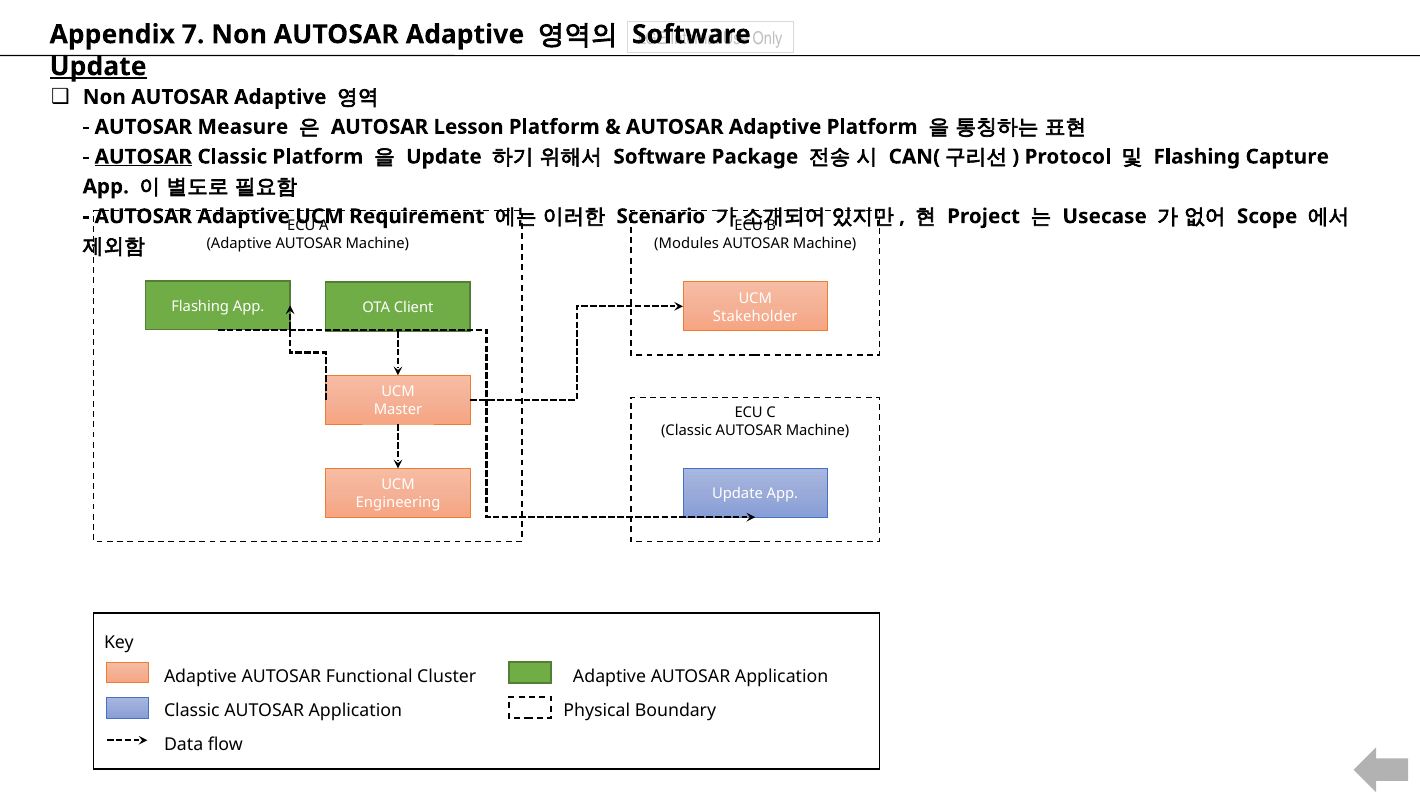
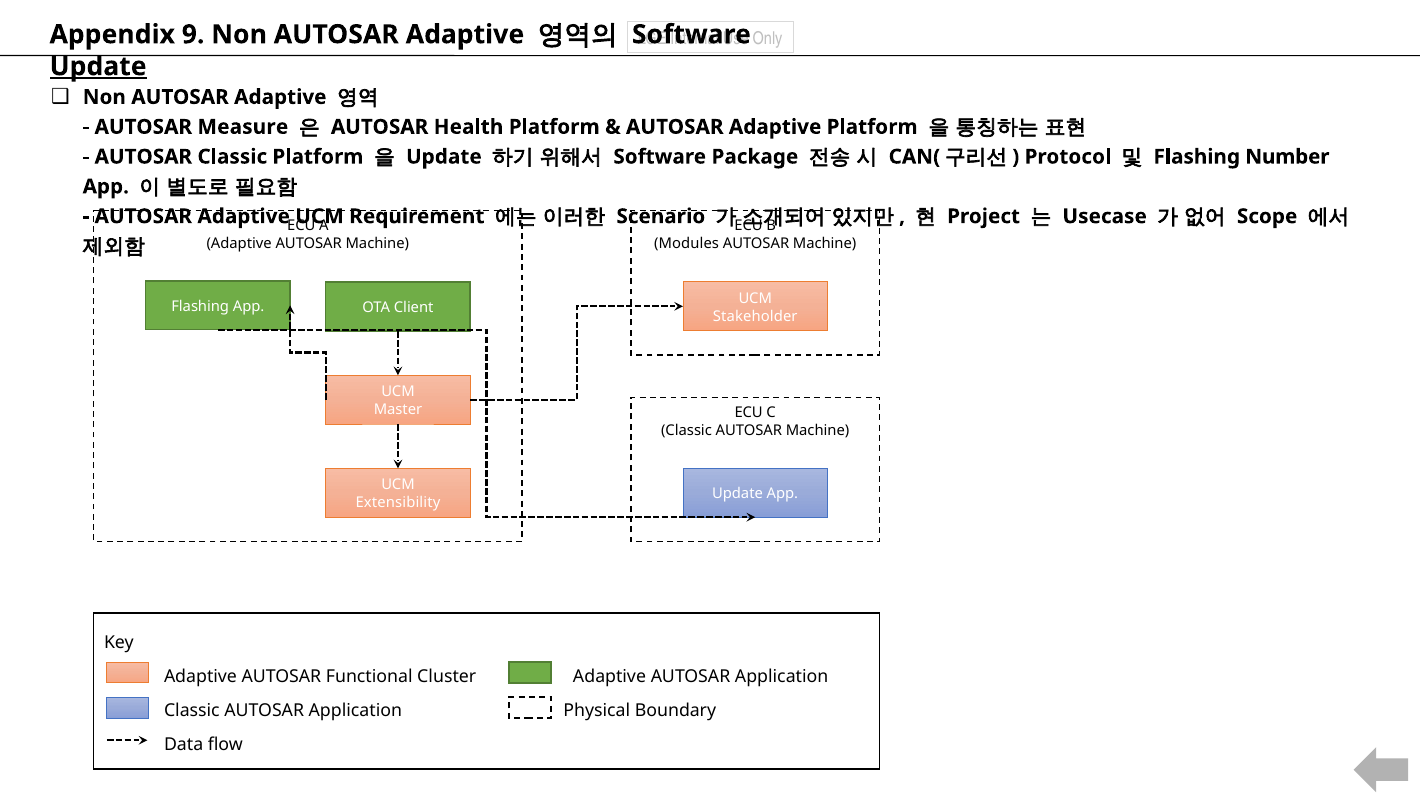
7: 7 -> 9 (193, 34)
Lesson: Lesson -> Health (468, 127)
AUTOSAR underline: present -> none (143, 157)
Capture: Capture -> Number (1287, 157)
Engineering: Engineering -> Extensibility (398, 502)
